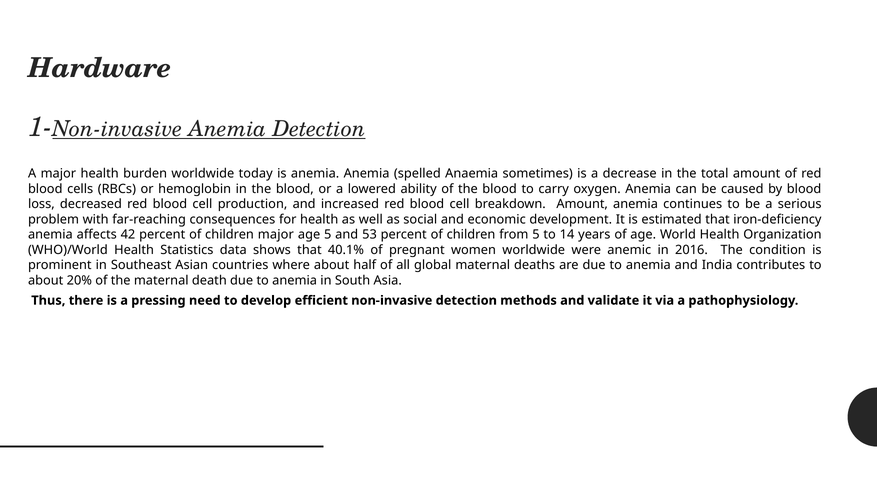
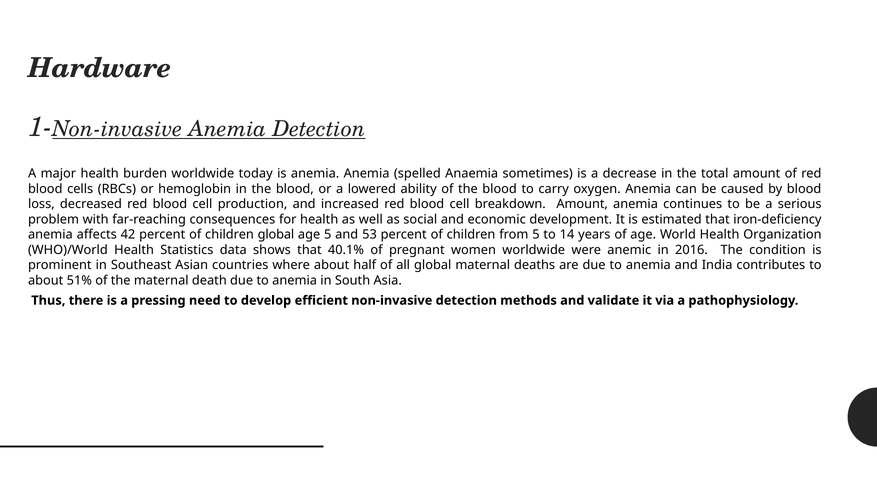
children major: major -> global (276, 234)
20%: 20% -> 51% (79, 280)
